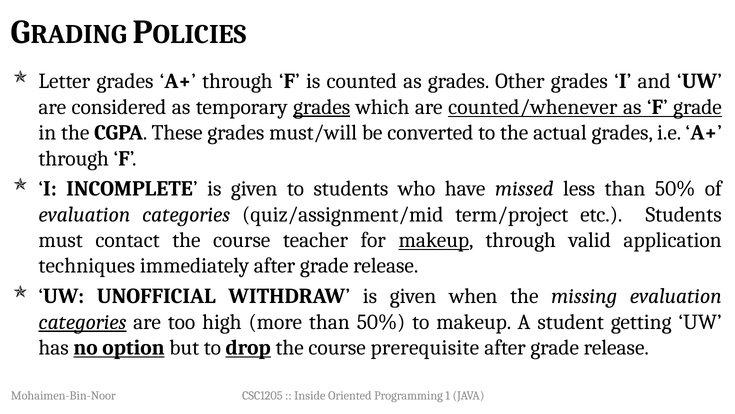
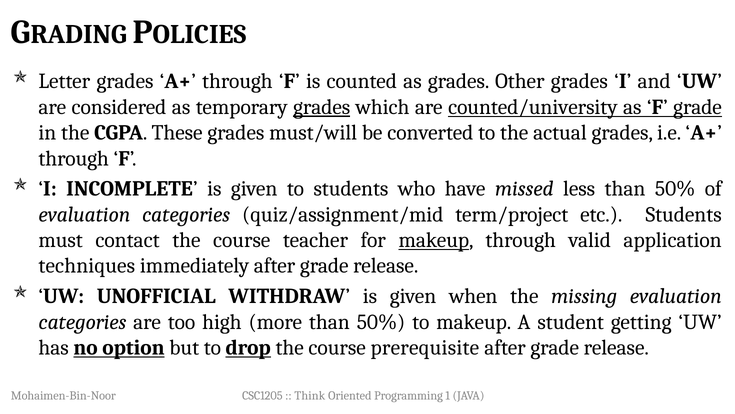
counted/whenever: counted/whenever -> counted/university (533, 107)
categories underline: present -> none (82, 321)
Inside: Inside -> Think (310, 395)
